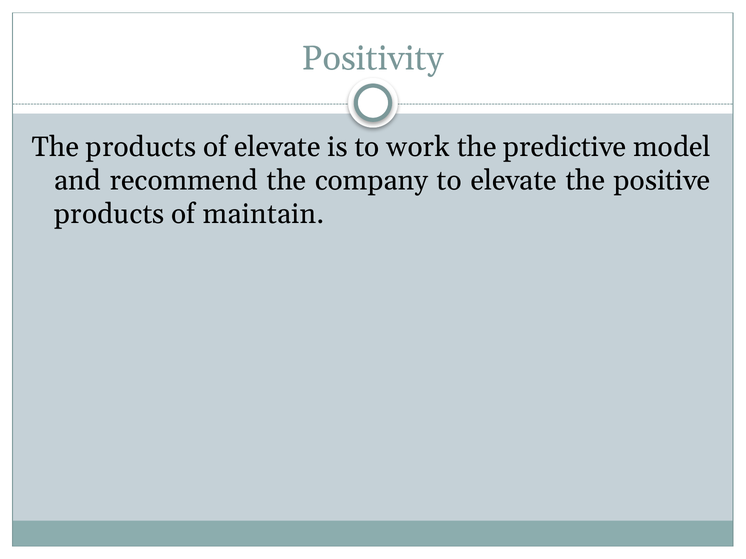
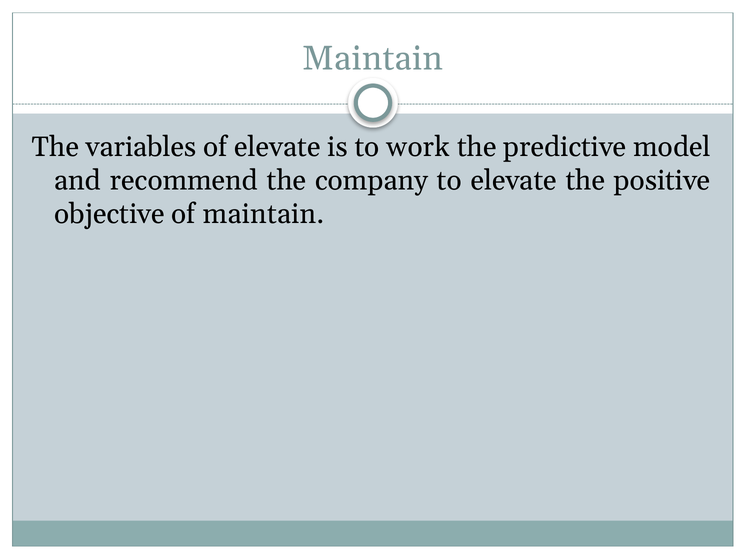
Positivity: Positivity -> Maintain (372, 59)
The products: products -> variables (141, 147)
products: products -> objective (109, 214)
